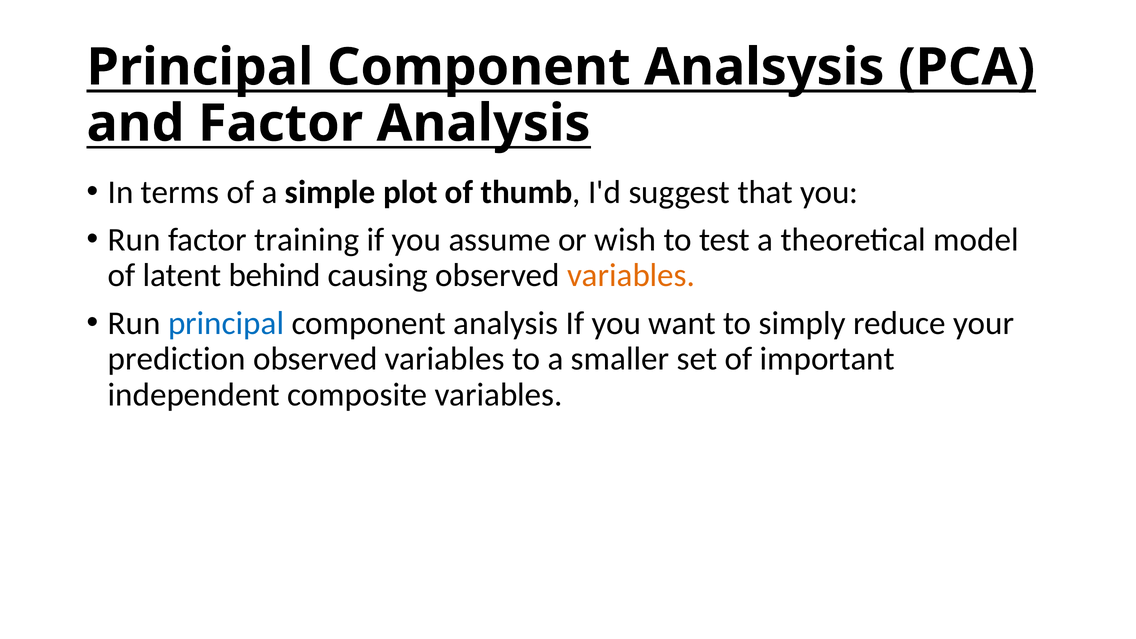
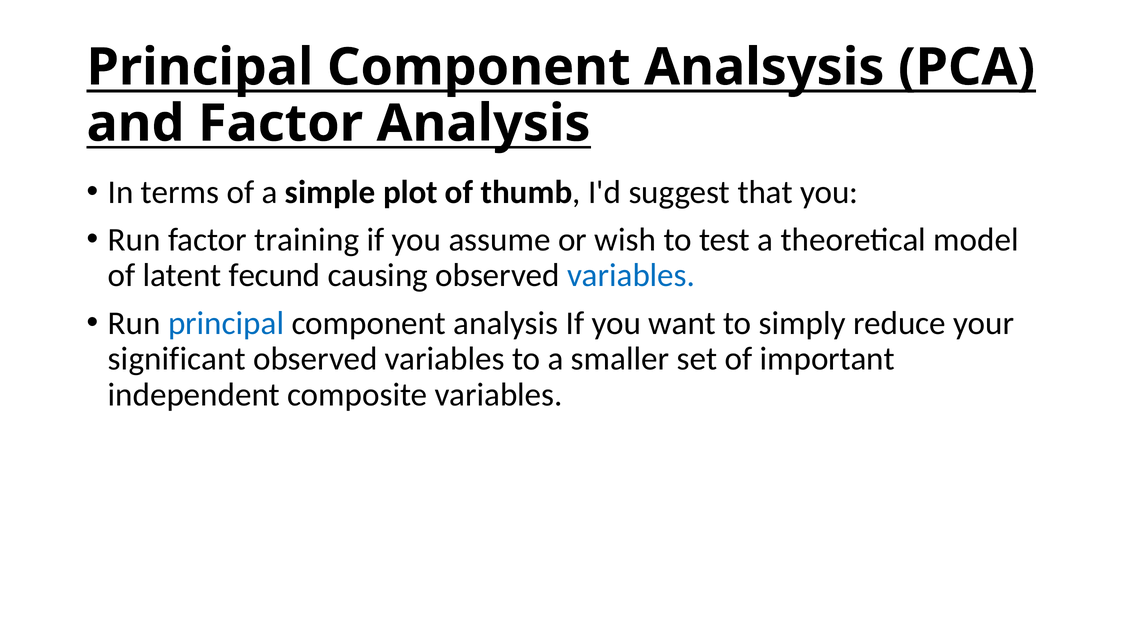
behind: behind -> fecund (275, 275)
variables colour: orange -> blue (631, 275)
prediction: prediction -> significant (177, 359)
